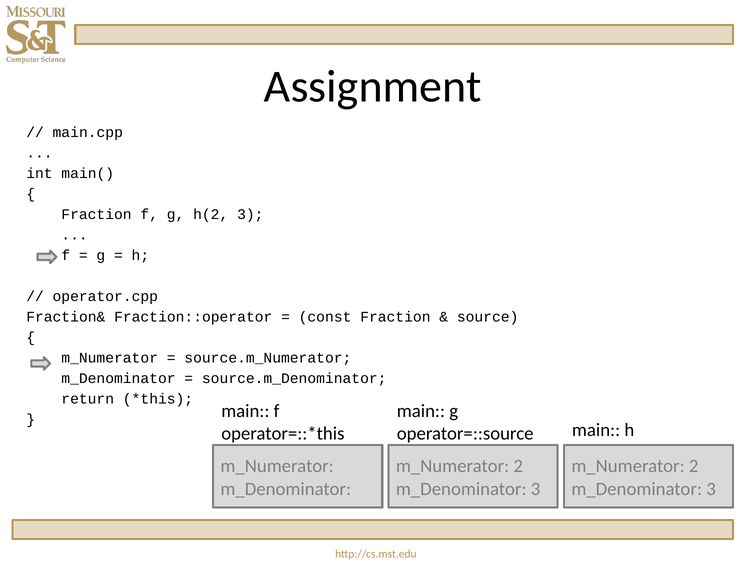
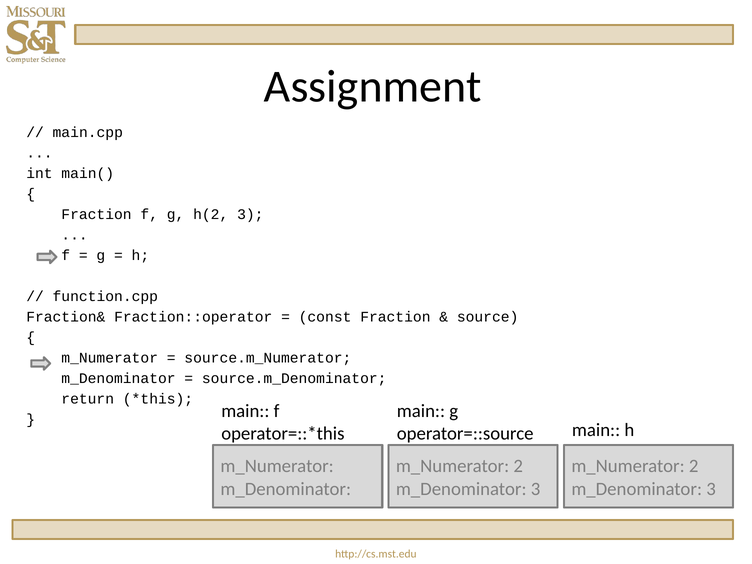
operator.cpp: operator.cpp -> function.cpp (105, 297)
